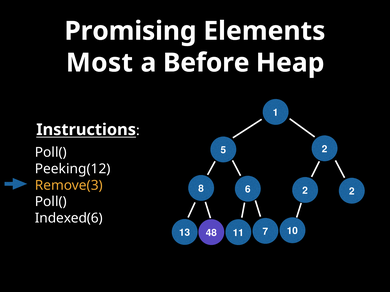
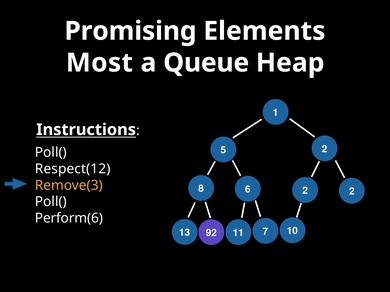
Before: Before -> Queue (206, 63)
Peeking(12: Peeking(12 -> Respect(12 (73, 169)
Indexed(6: Indexed(6 -> Perform(6 (69, 218)
48: 48 -> 92 (211, 233)
